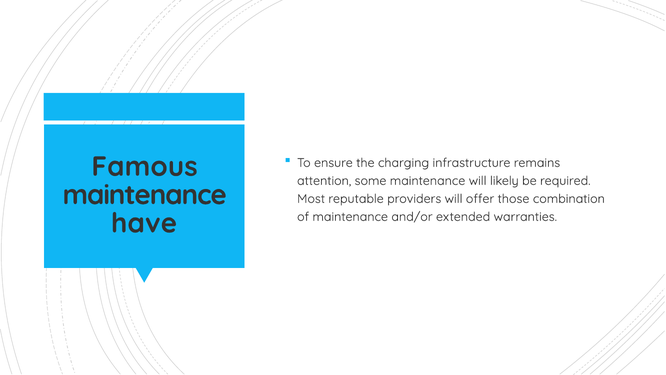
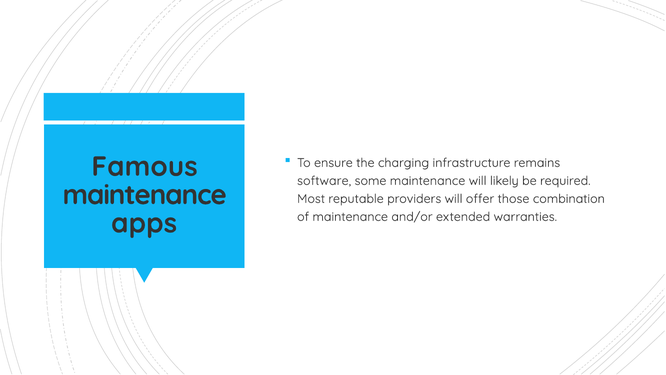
attention: attention -> software (324, 181)
have: have -> apps (144, 223)
